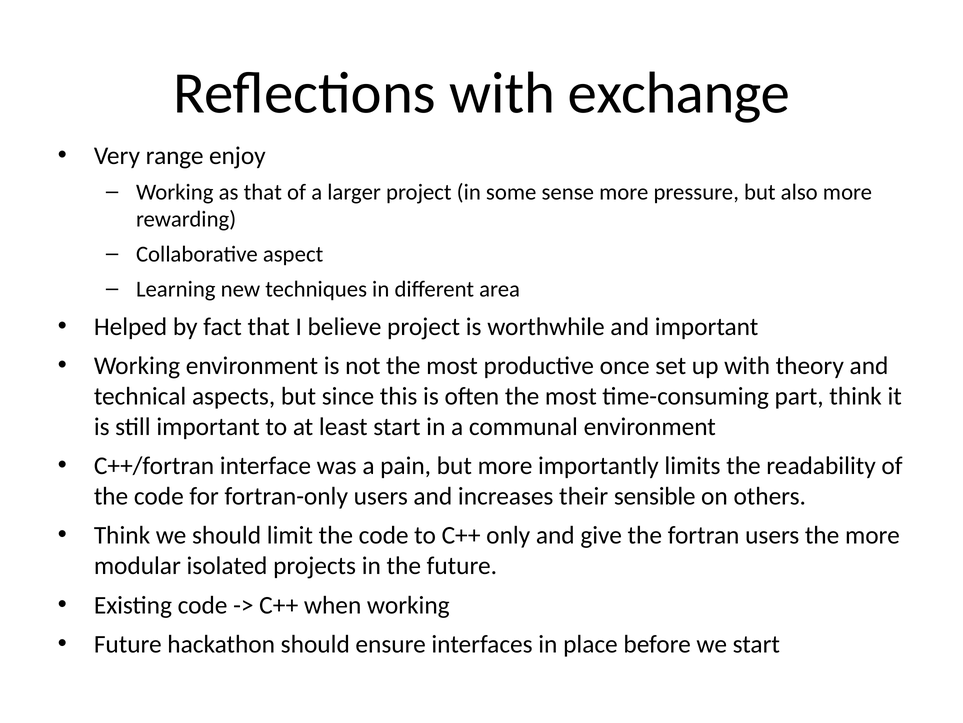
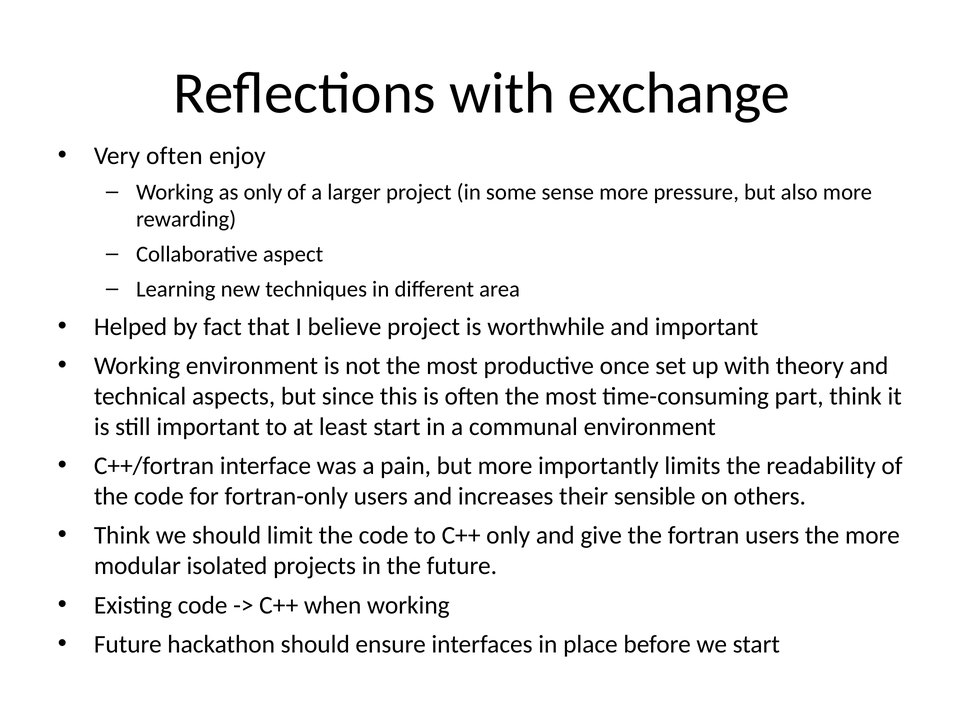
Very range: range -> often (174, 156)
as that: that -> only (263, 192)
